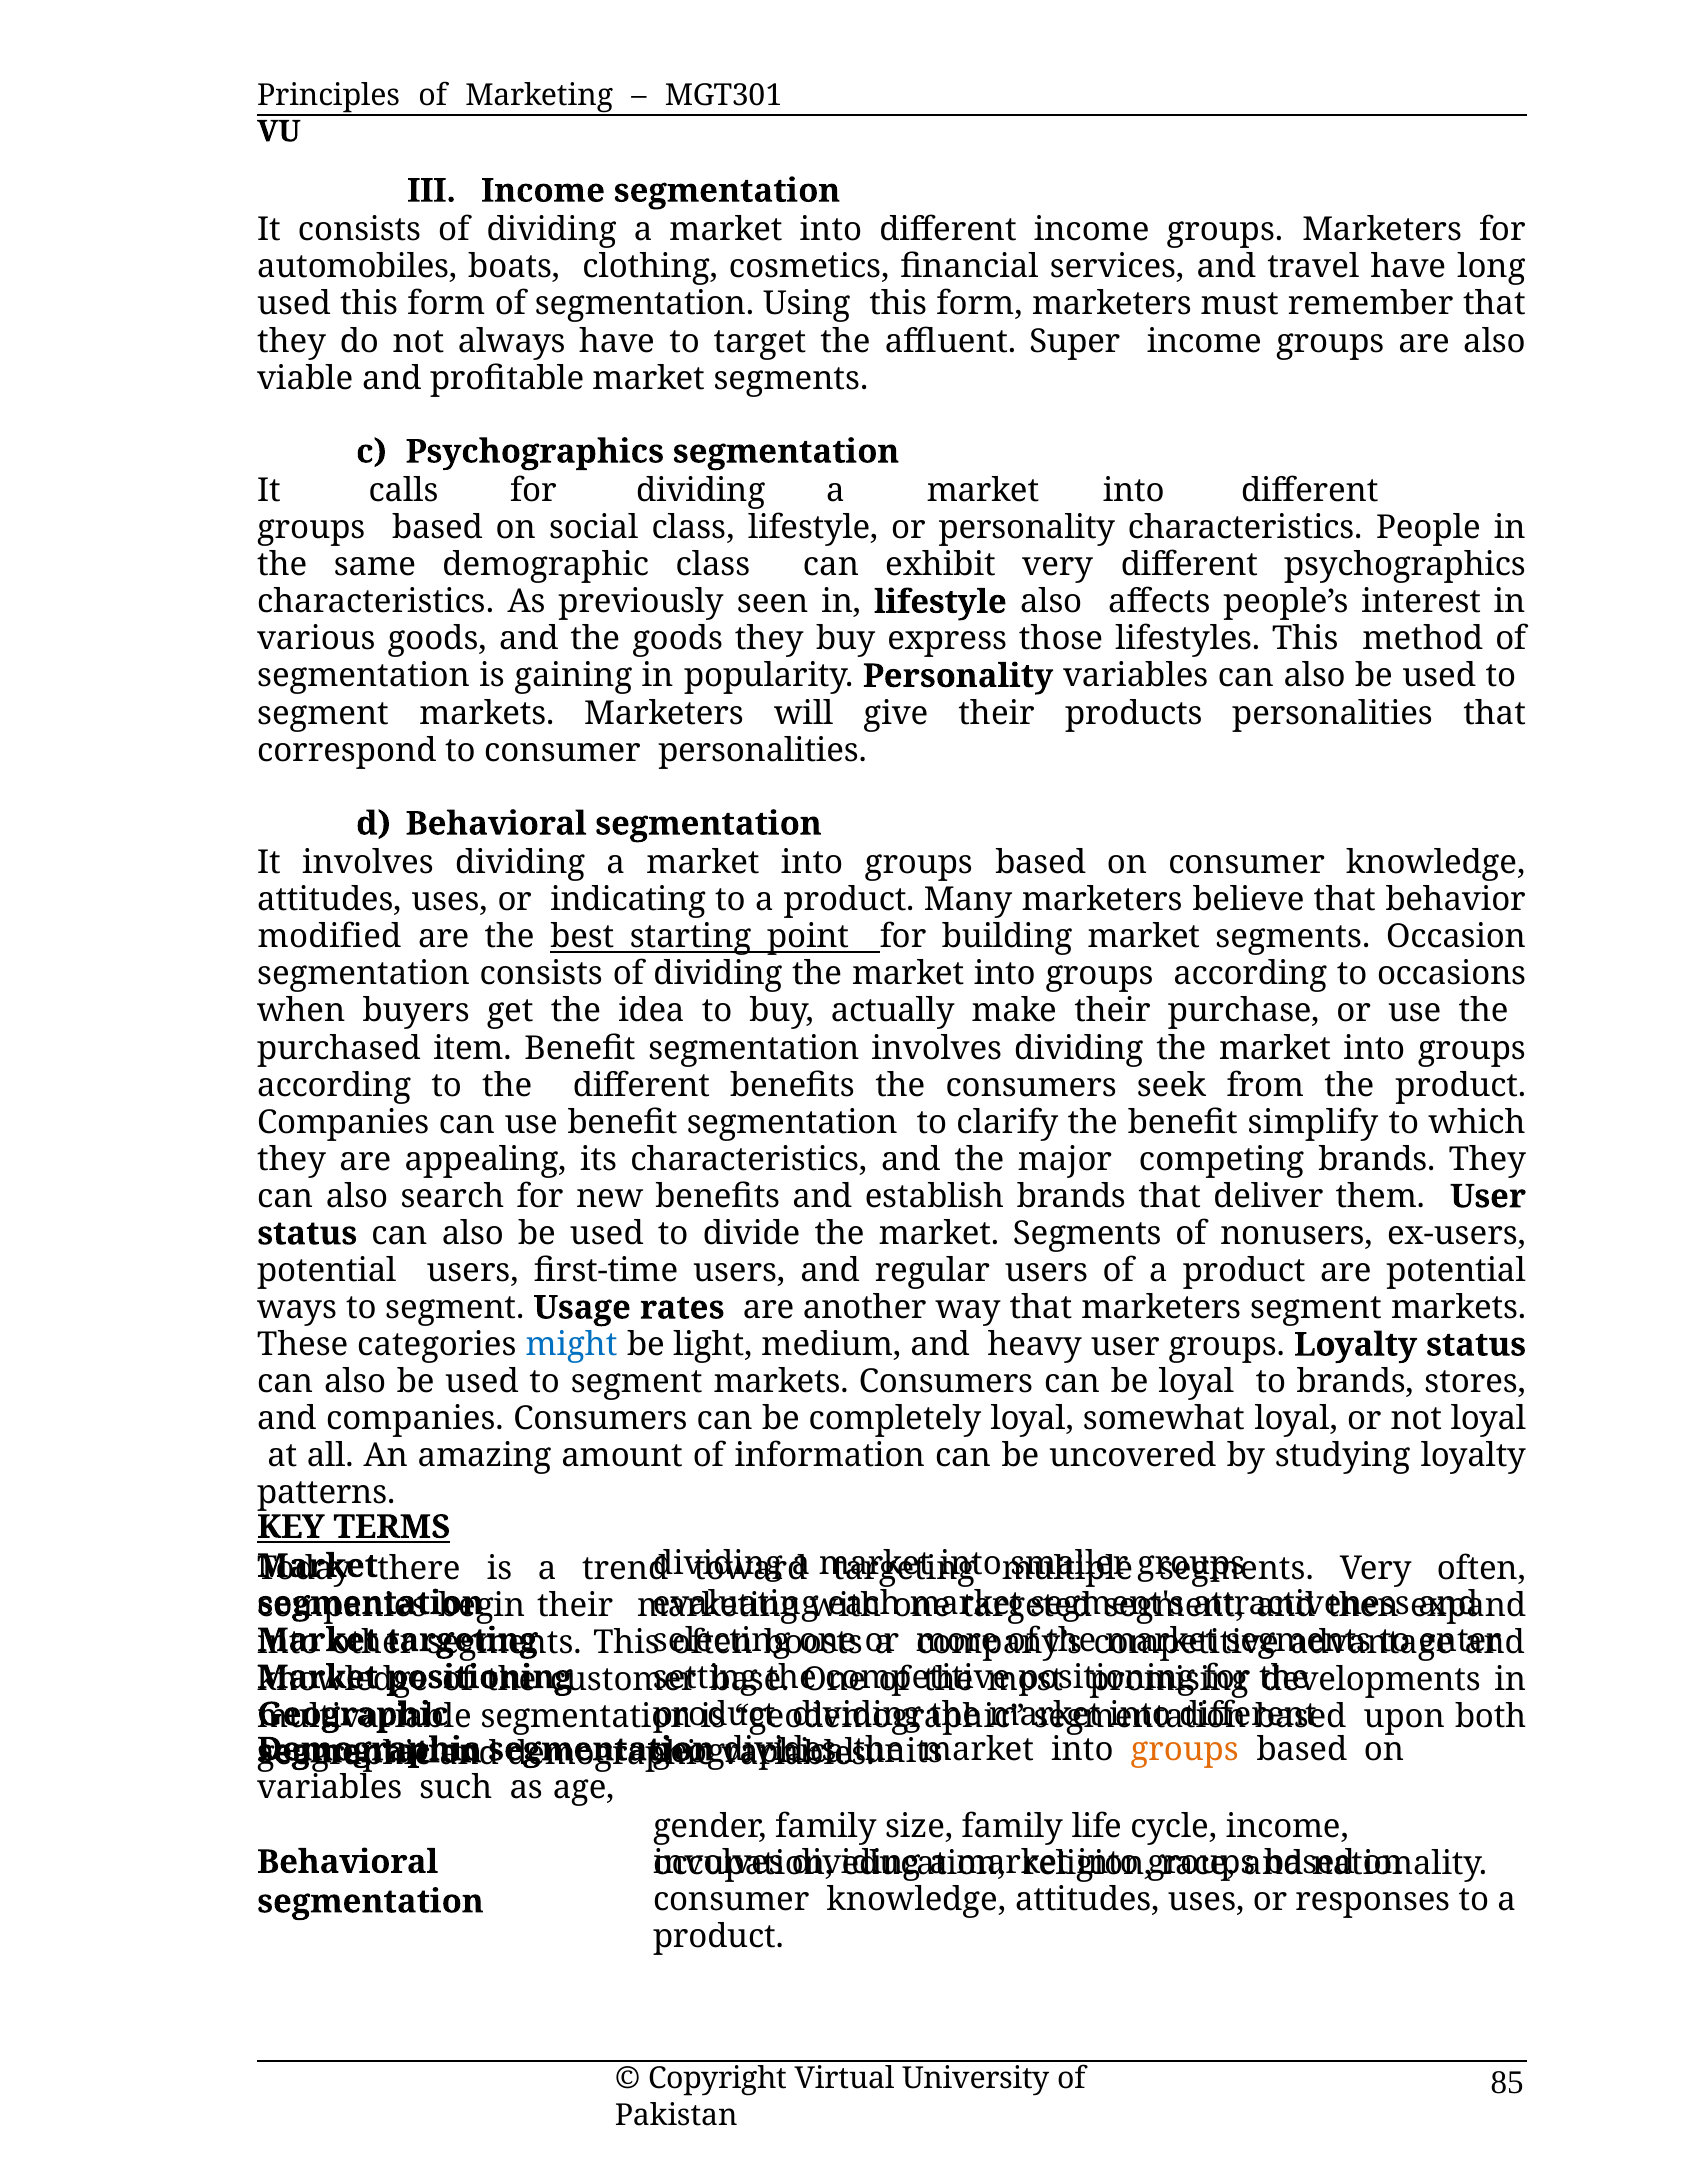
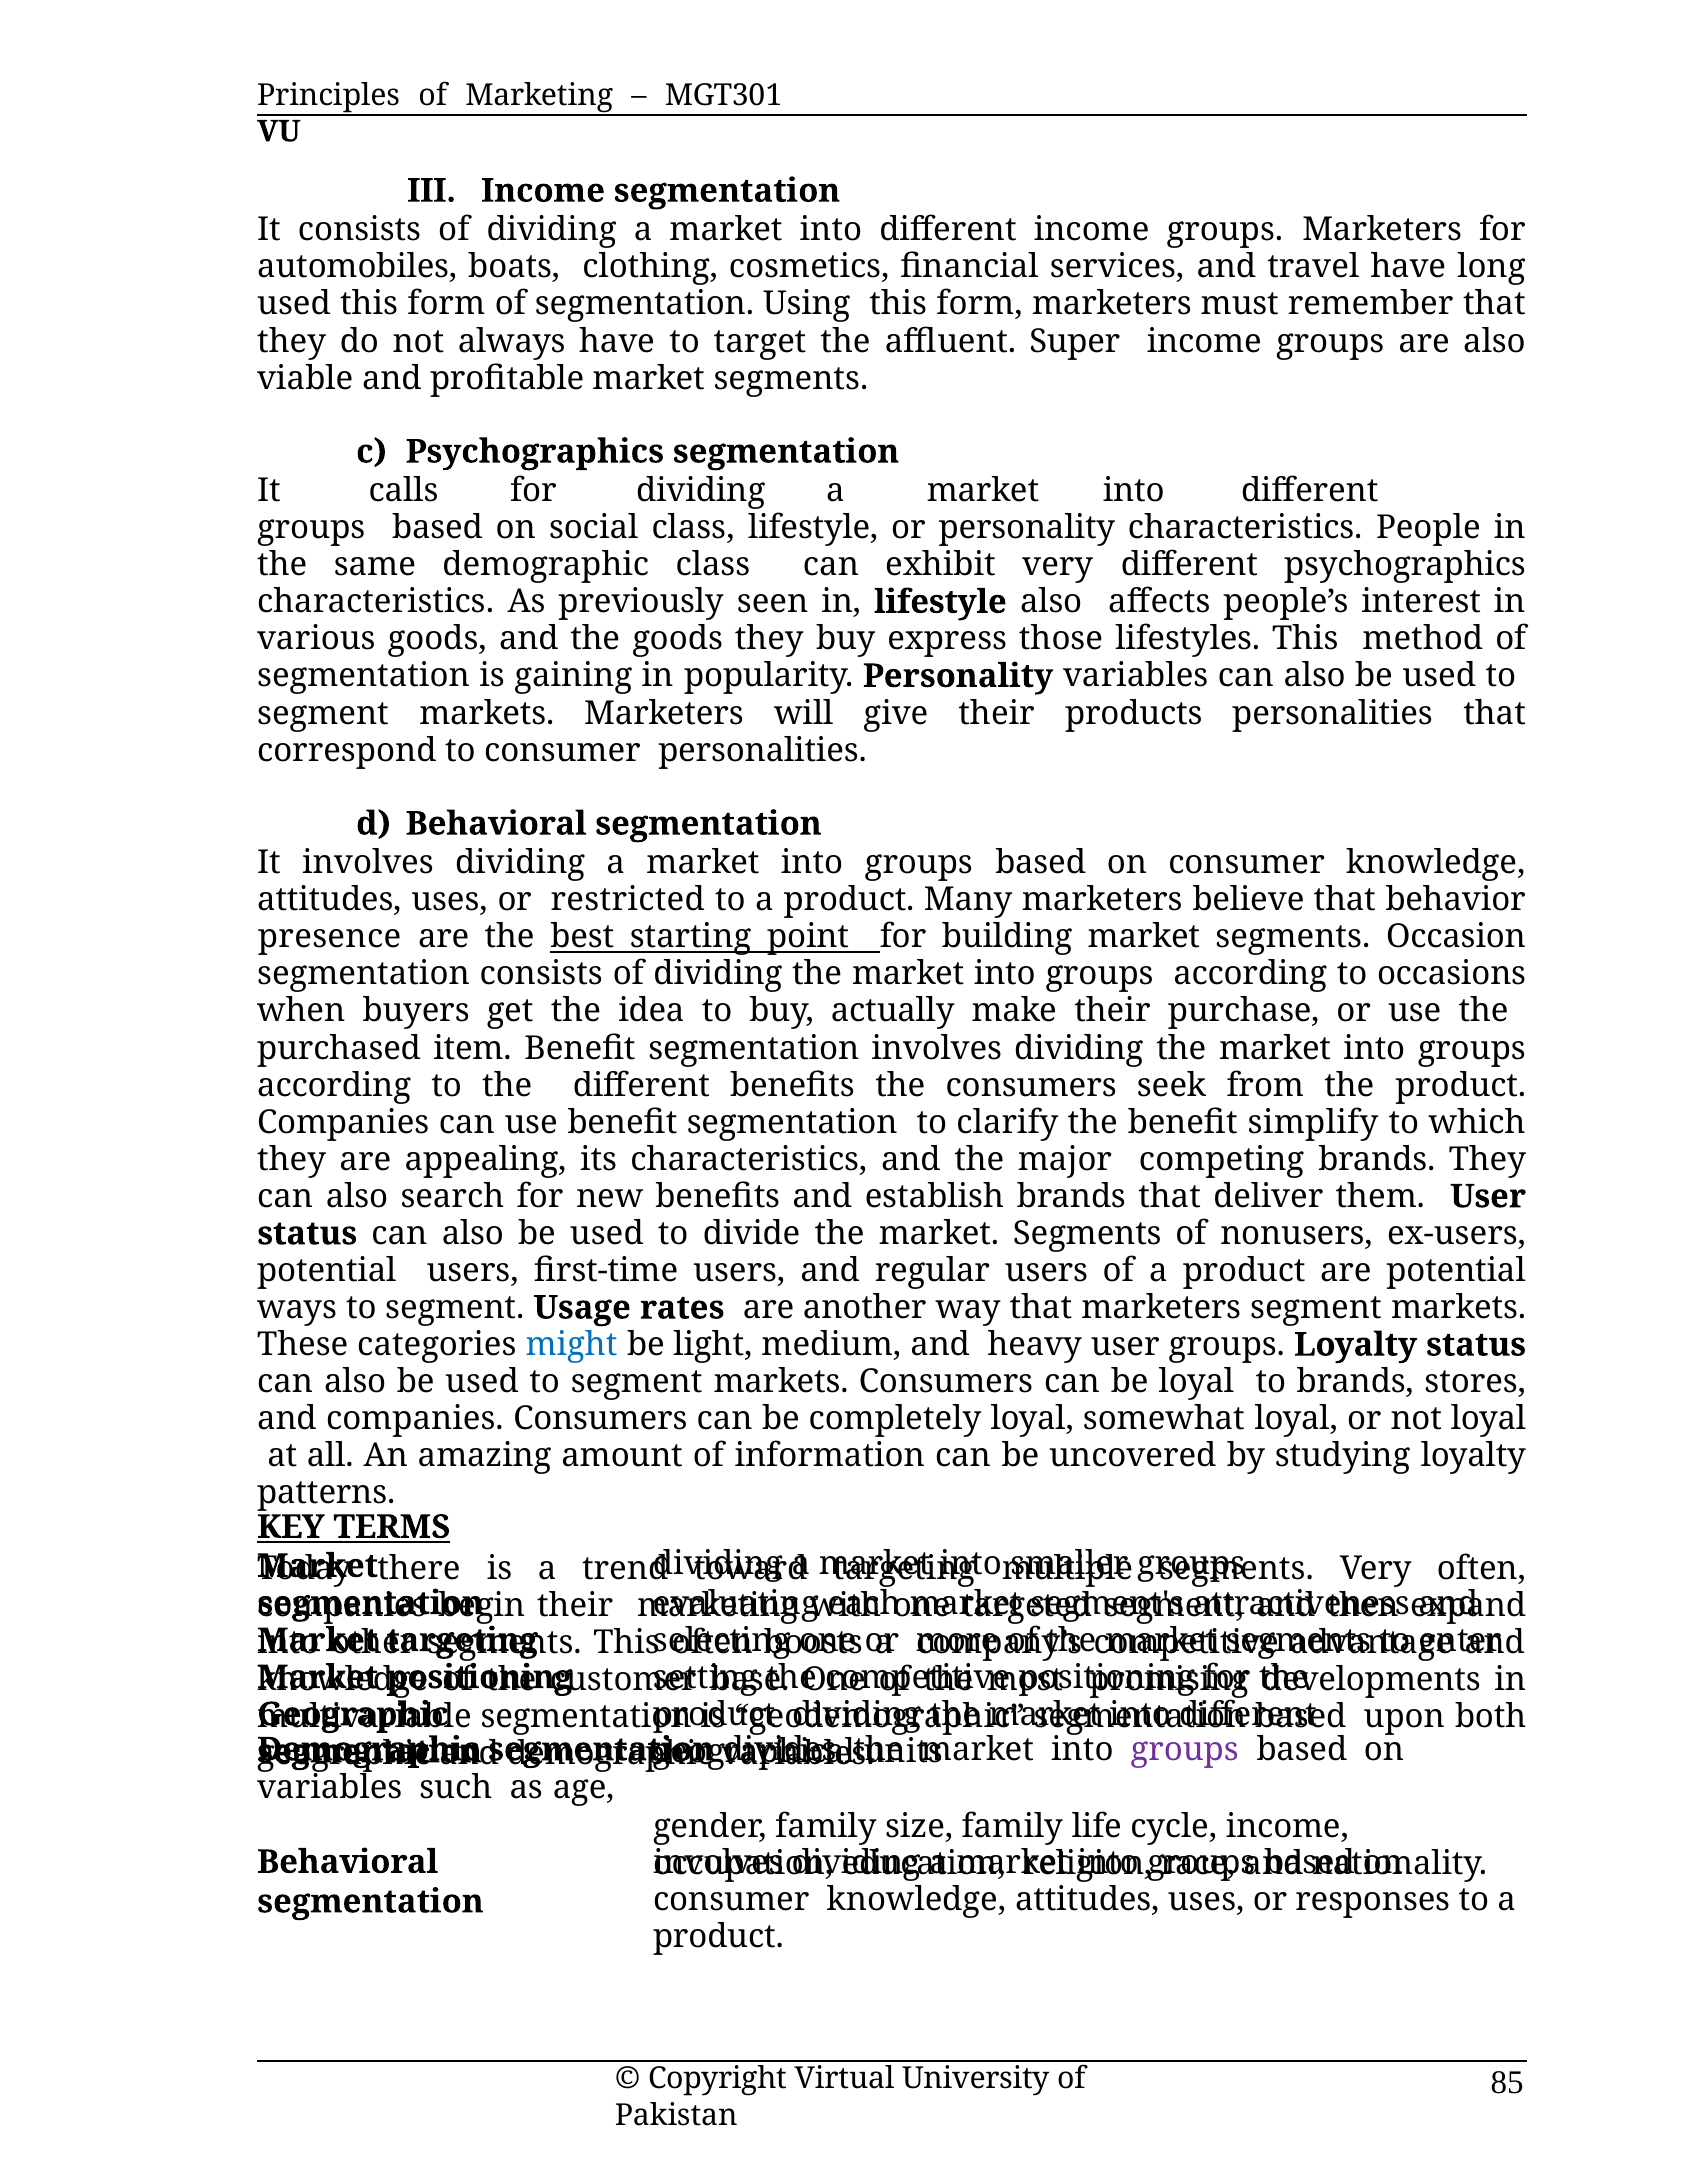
indicating: indicating -> restricted (628, 900)
modified: modified -> presence (330, 937)
groups colour: orange -> purple (1185, 1750)
